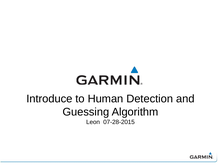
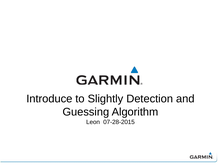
Human: Human -> Slightly (105, 99)
